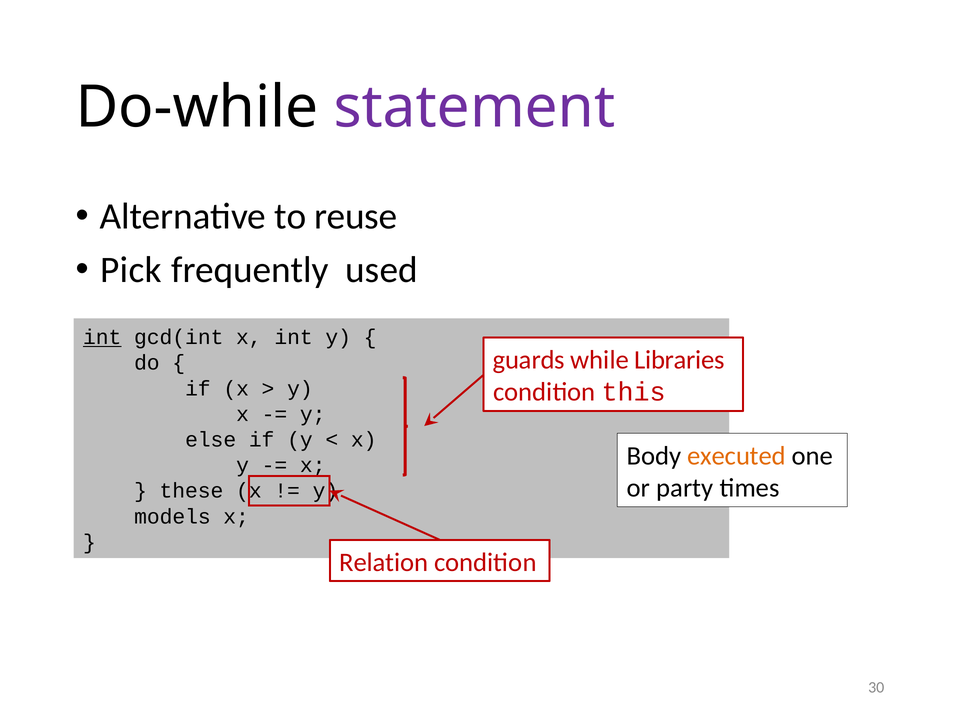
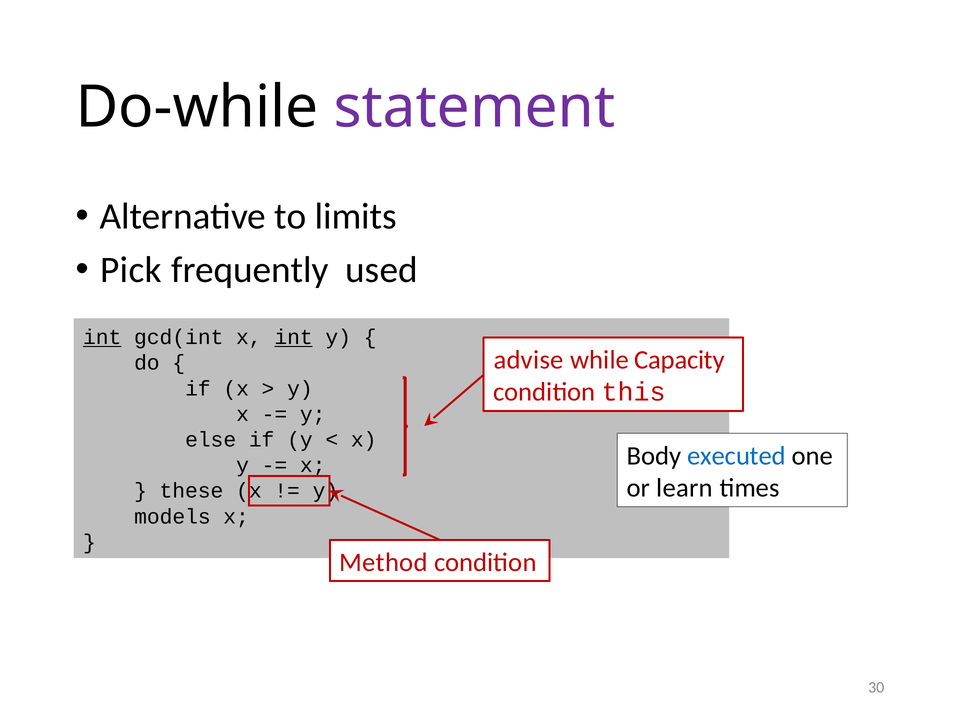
reuse: reuse -> limits (356, 216)
int underline: none -> present (294, 337)
guards: guards -> advise (529, 360)
Libraries: Libraries -> Capacity (680, 360)
executed colour: orange -> blue (737, 456)
party: party -> learn (685, 488)
Relation: Relation -> Method (384, 562)
